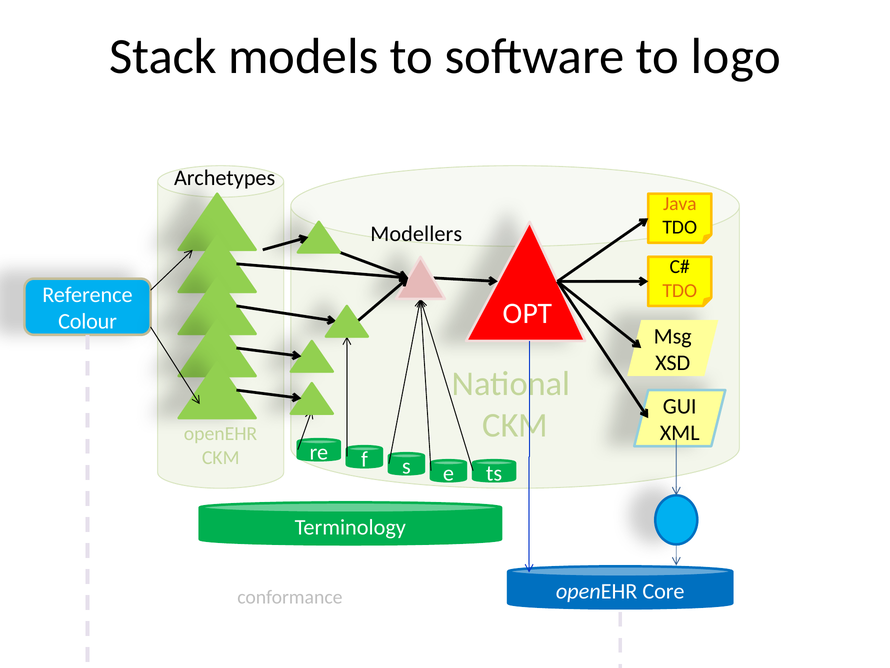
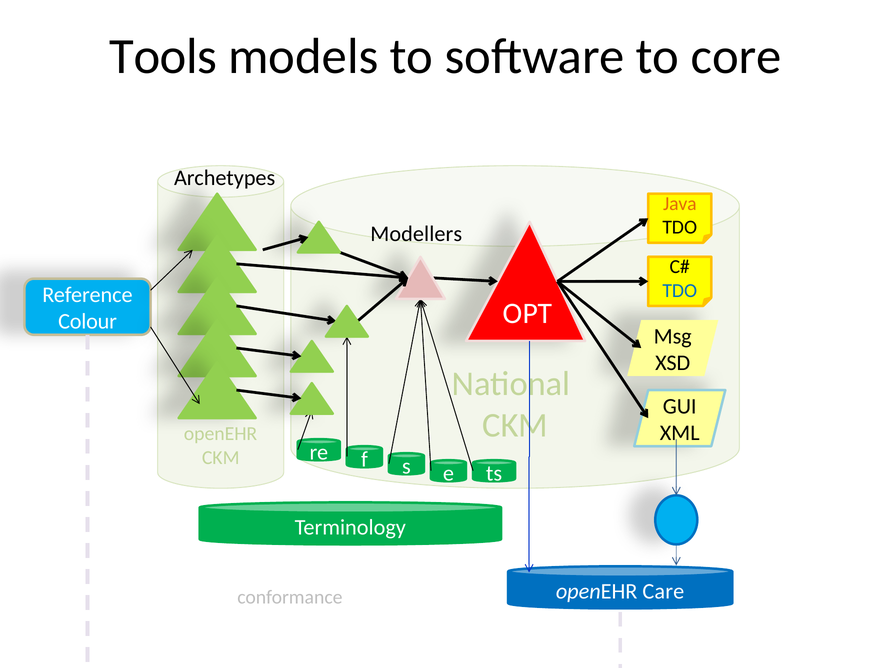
Stack: Stack -> Tools (163, 57)
logo: logo -> core (736, 57)
TDO colour: orange -> blue (680, 290)
Core: Core -> Care (663, 591)
